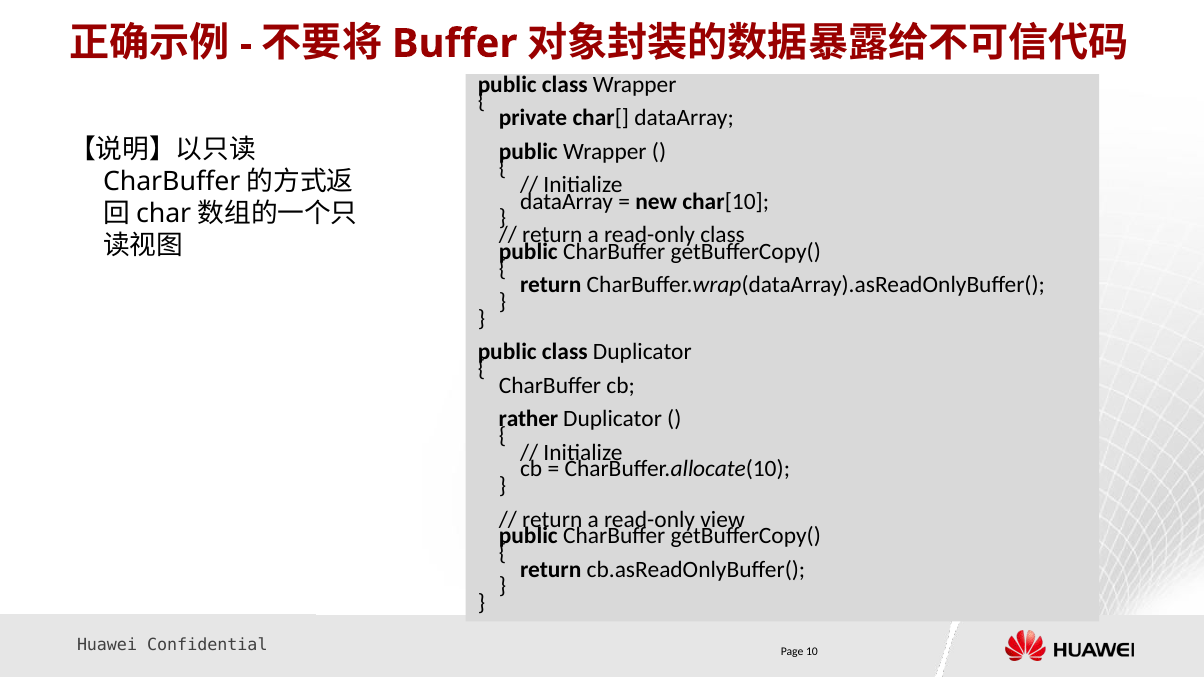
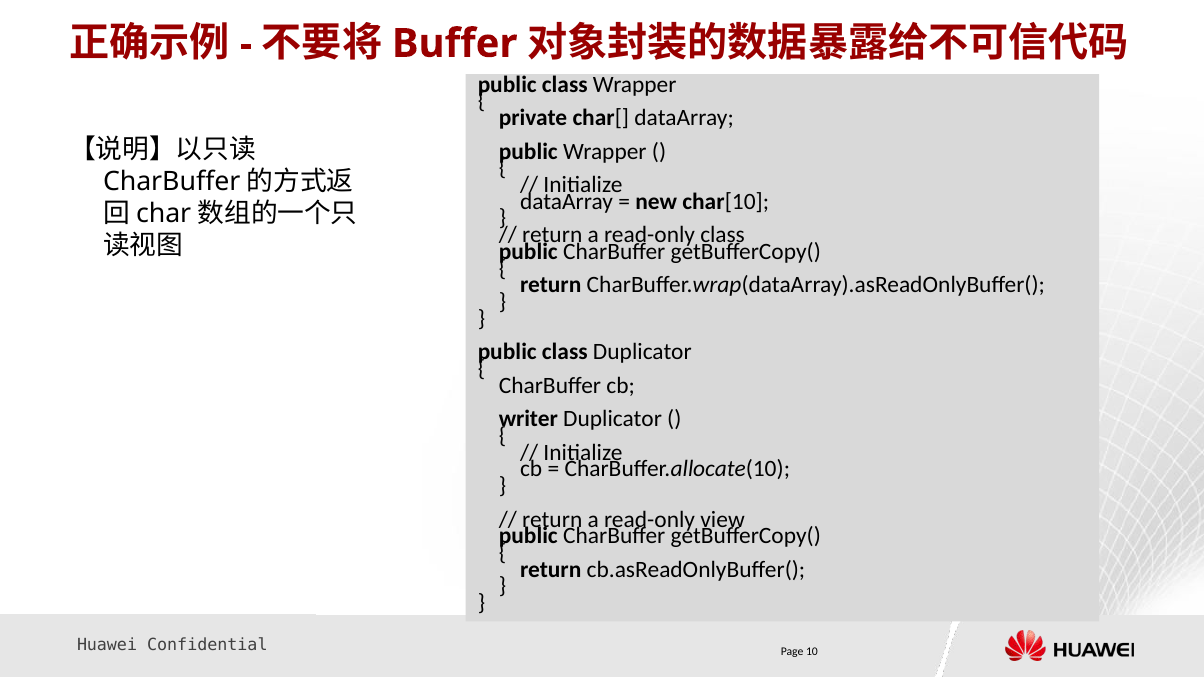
rather: rather -> writer (528, 419)
